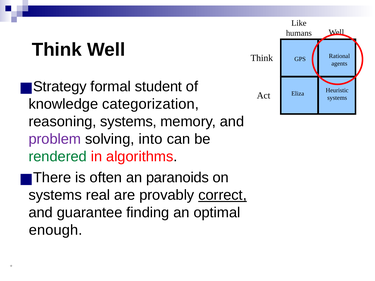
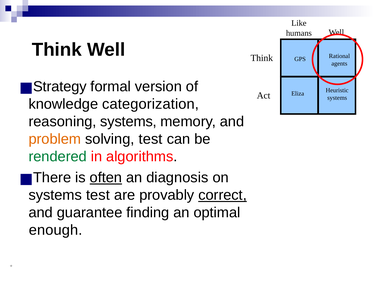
student: student -> version (158, 87)
problem colour: purple -> orange (55, 139)
solving into: into -> test (151, 139)
often underline: none -> present (106, 178)
paranoids: paranoids -> diagnosis (177, 178)
systems real: real -> test (98, 195)
